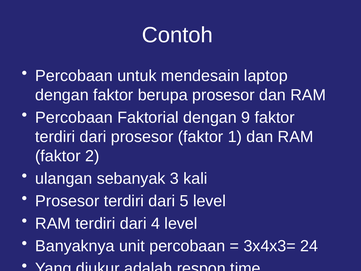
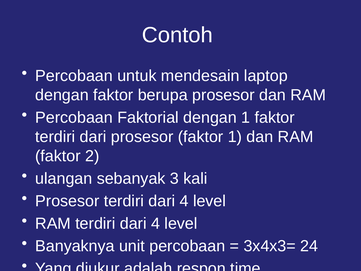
dengan 9: 9 -> 1 (246, 117)
Prosesor terdiri dari 5: 5 -> 4 (184, 201)
